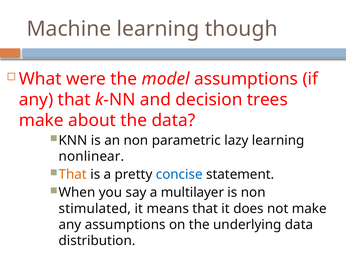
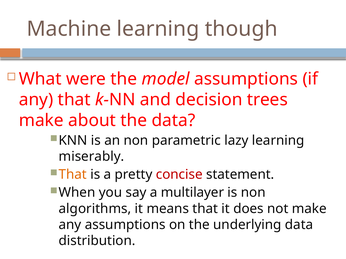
nonlinear: nonlinear -> miserably (91, 157)
concise colour: blue -> red (179, 175)
stimulated: stimulated -> algorithms (95, 209)
